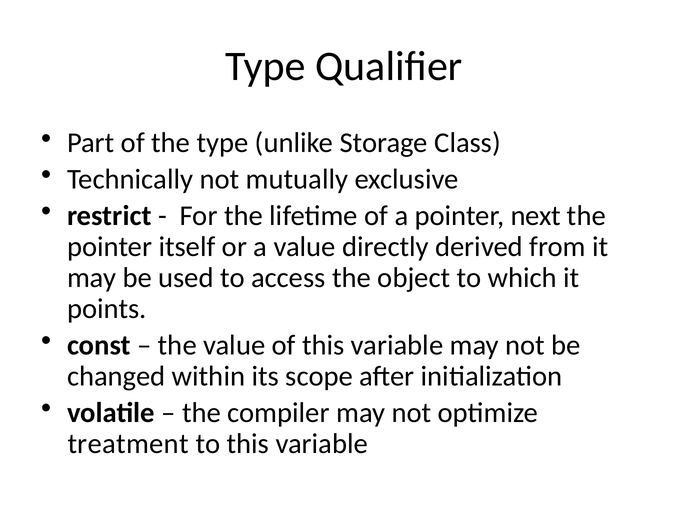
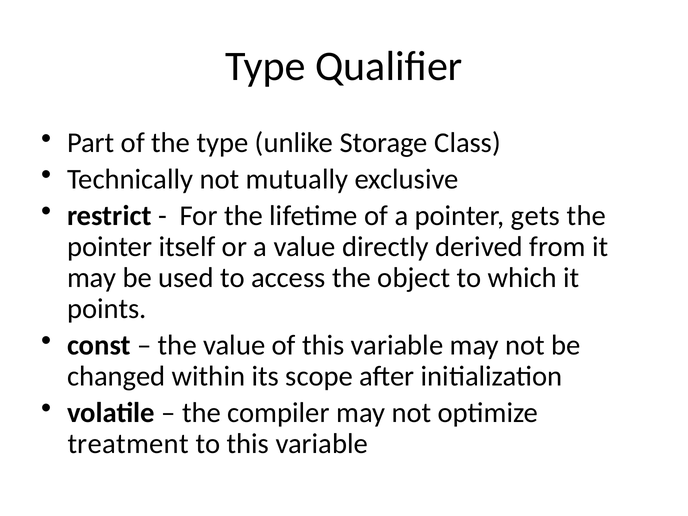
next: next -> gets (536, 216)
